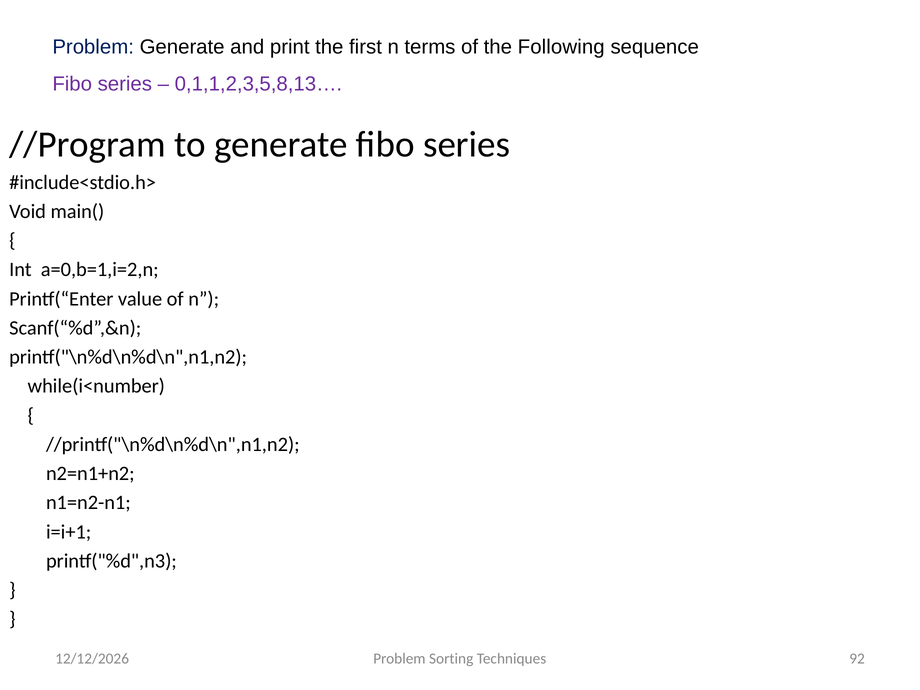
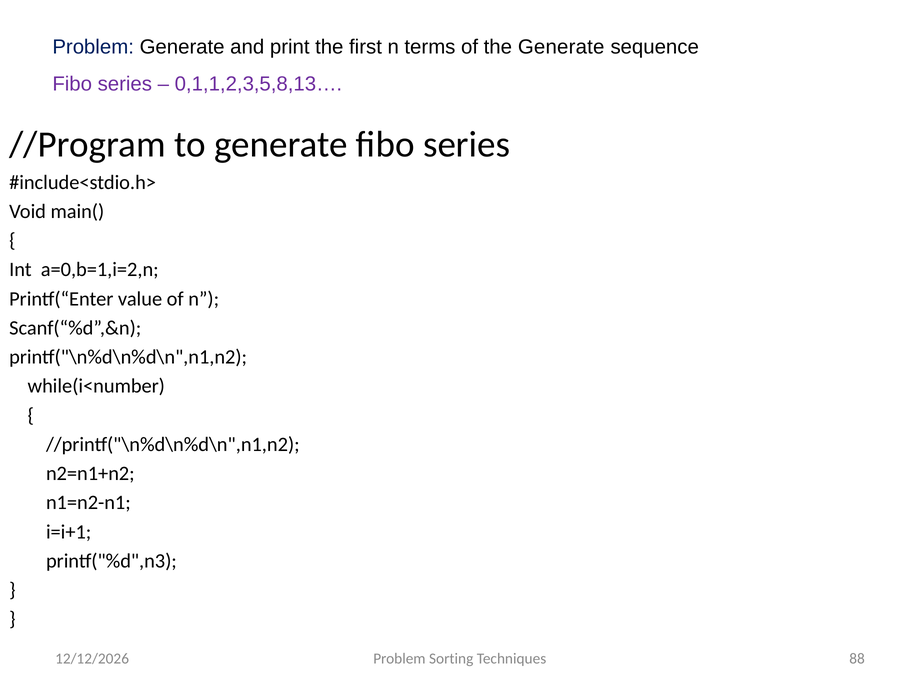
the Following: Following -> Generate (561, 47)
92: 92 -> 88 (857, 659)
